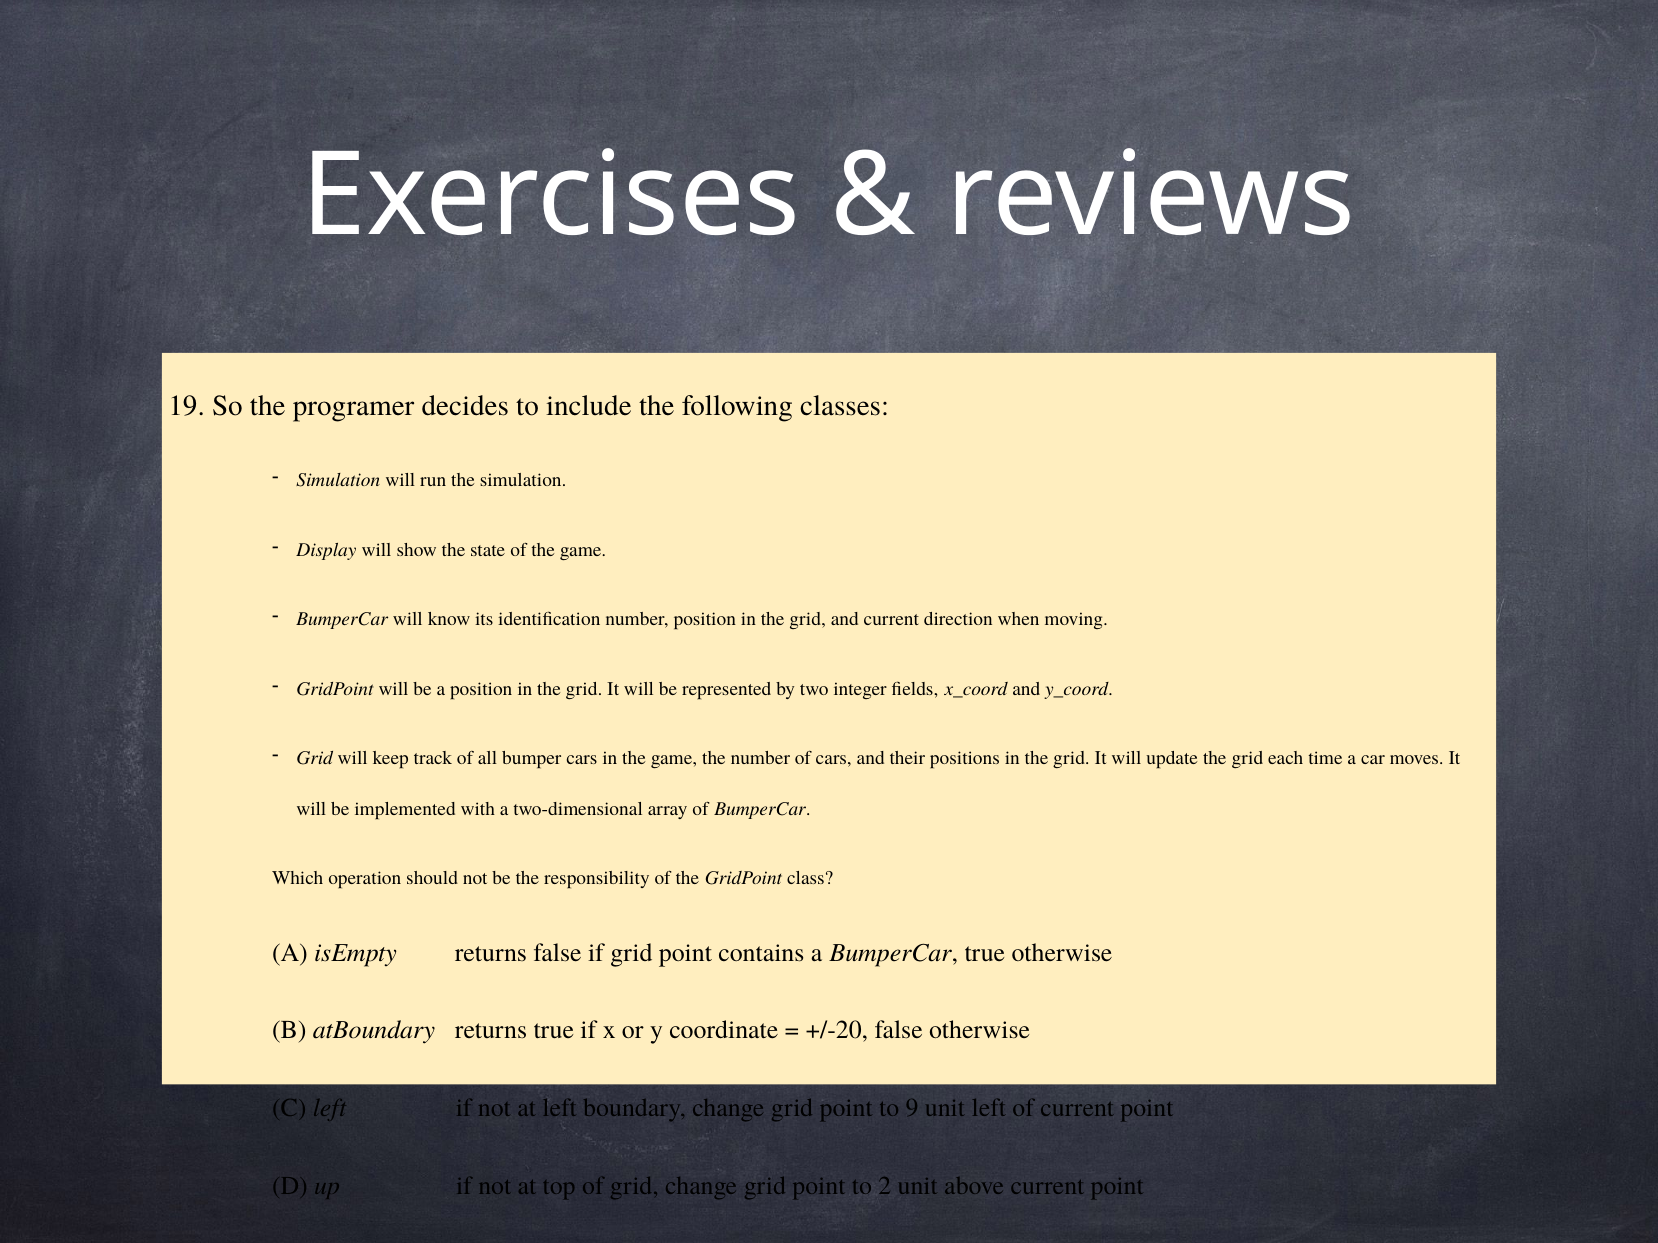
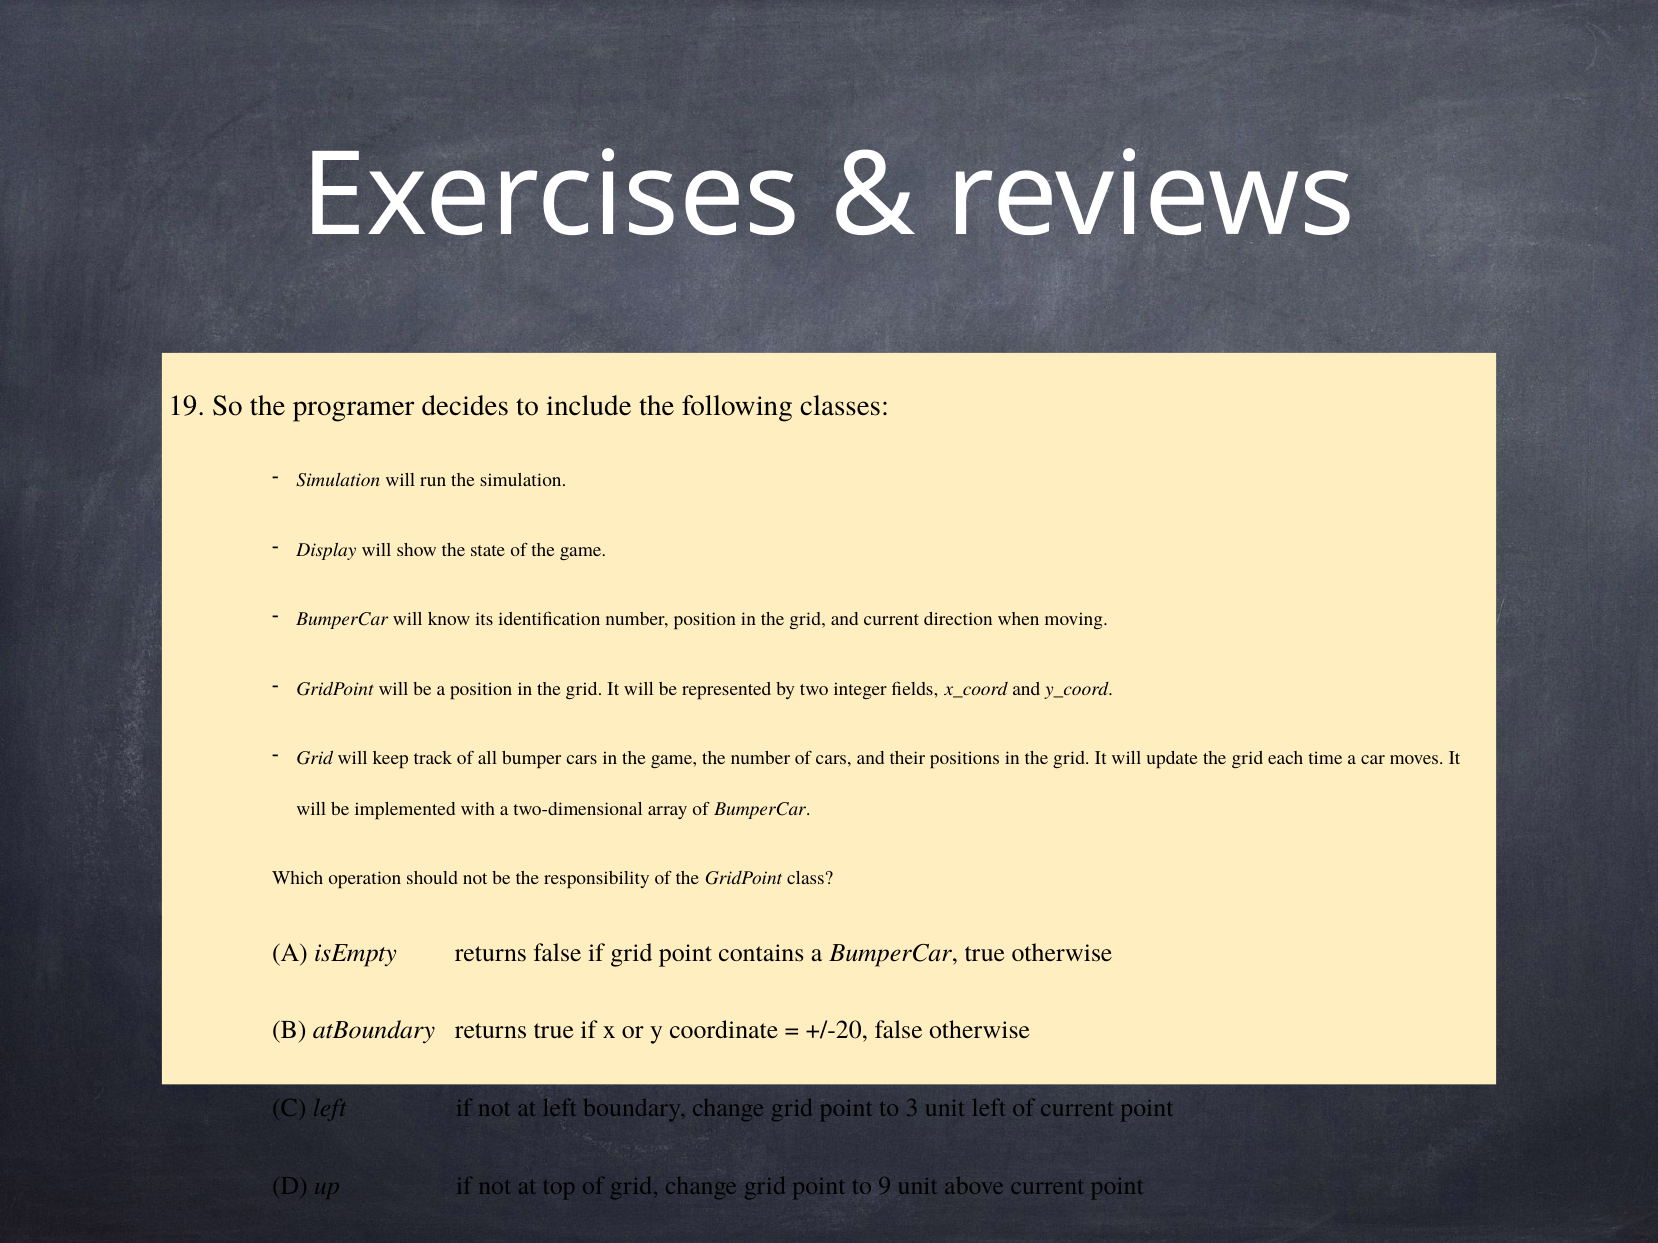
9: 9 -> 3 (912, 1108)
2: 2 -> 9 (885, 1186)
